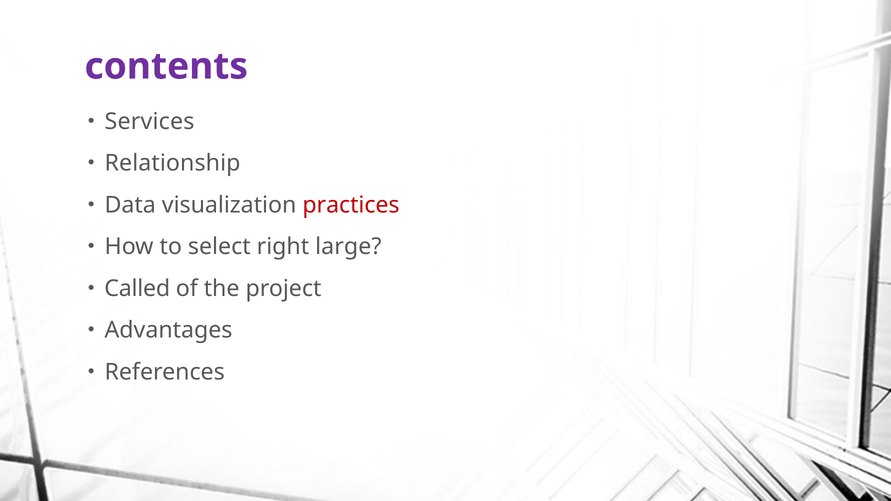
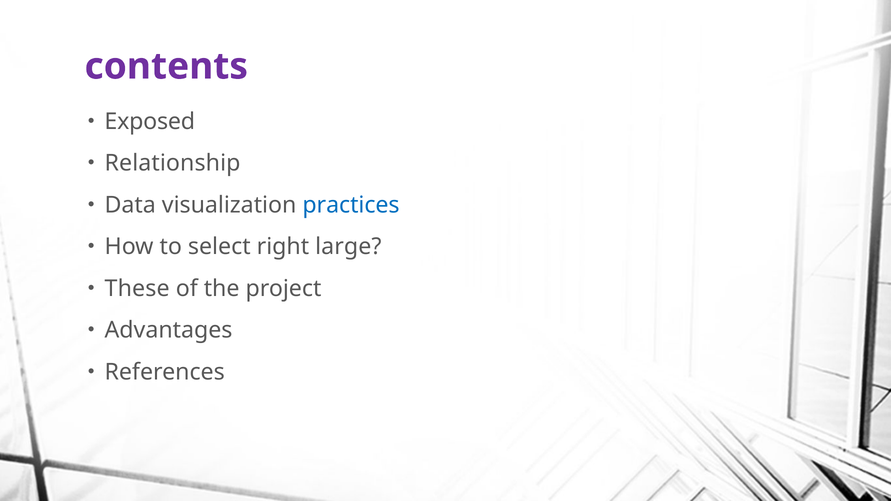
Services: Services -> Exposed (150, 122)
practices colour: red -> blue (351, 205)
Called: Called -> These (137, 289)
